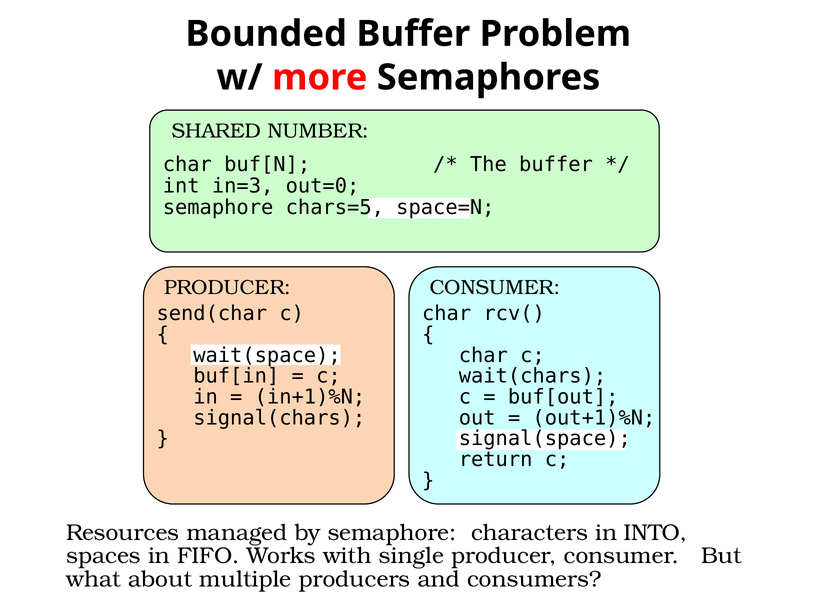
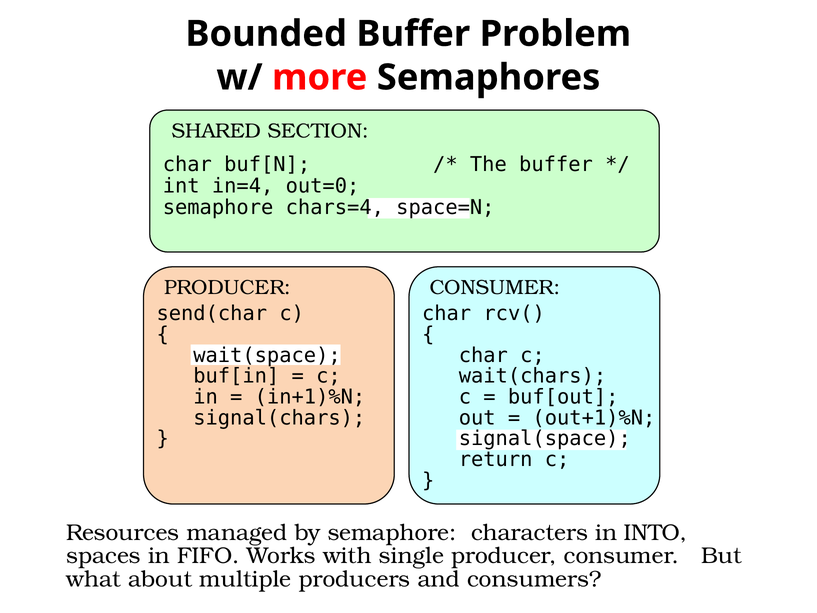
NUMBER: NUMBER -> SECTION (318, 131)
in=3: in=3 -> in=4 (243, 186)
chars=5: chars=5 -> chars=4 (335, 207)
